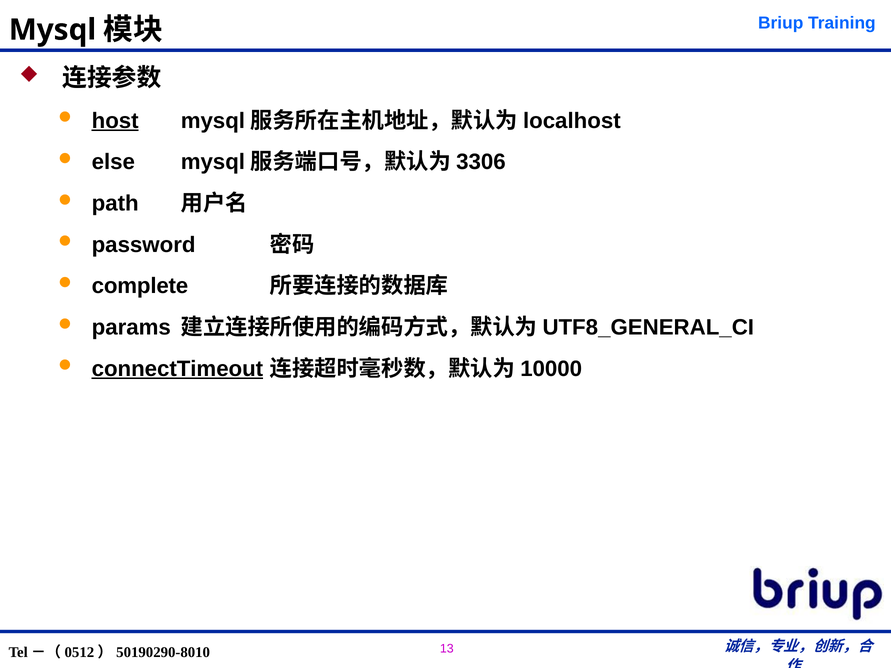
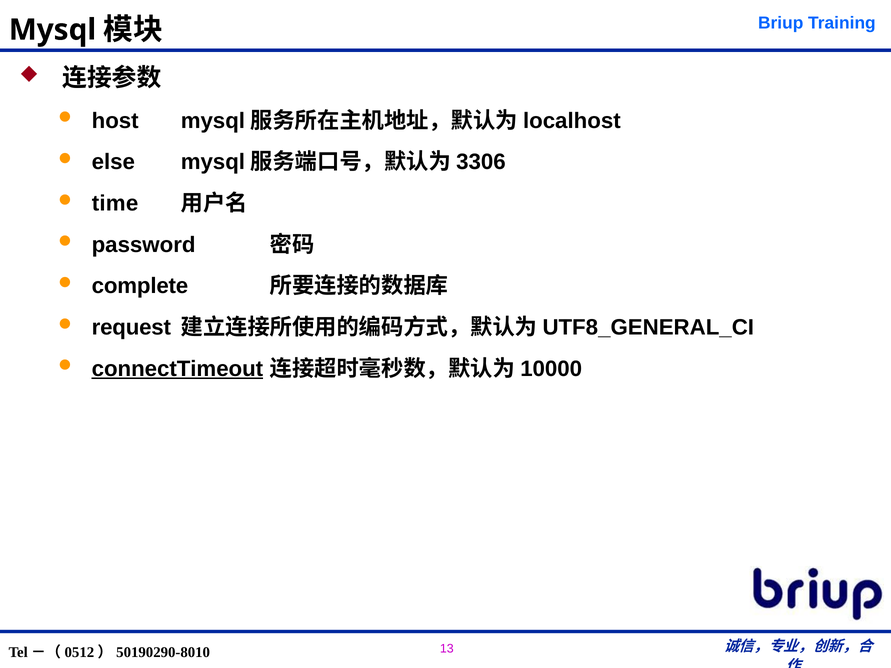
host underline: present -> none (115, 121)
path: path -> time (115, 204)
params: params -> request (131, 327)
